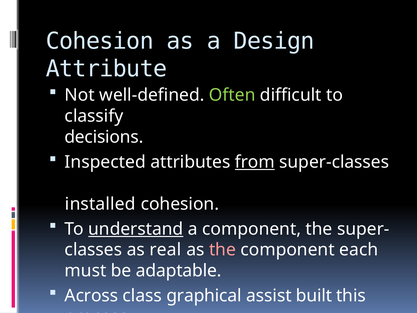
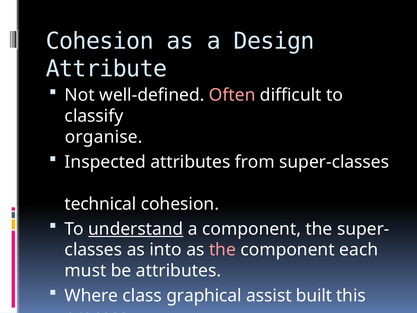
Often colour: light green -> pink (232, 95)
decisions: decisions -> organise (104, 137)
from underline: present -> none (255, 162)
installed: installed -> technical (101, 204)
real: real -> into (166, 250)
be adaptable: adaptable -> attributes (179, 271)
Across: Across -> Where (91, 296)
